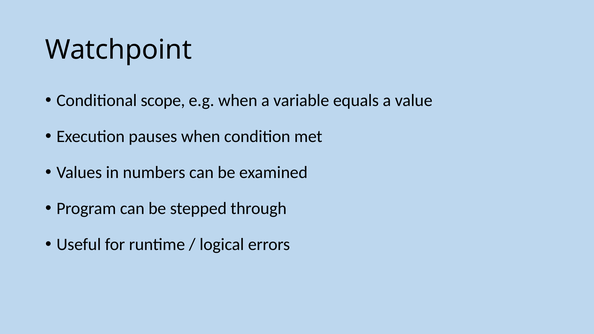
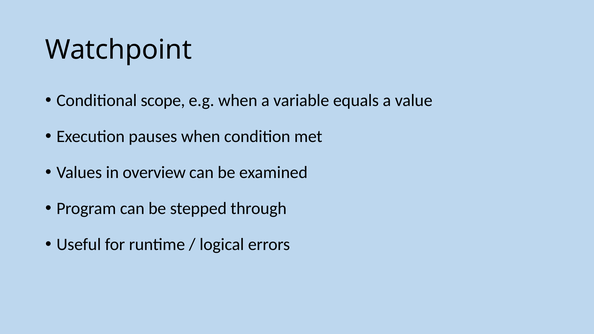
numbers: numbers -> overview (154, 172)
